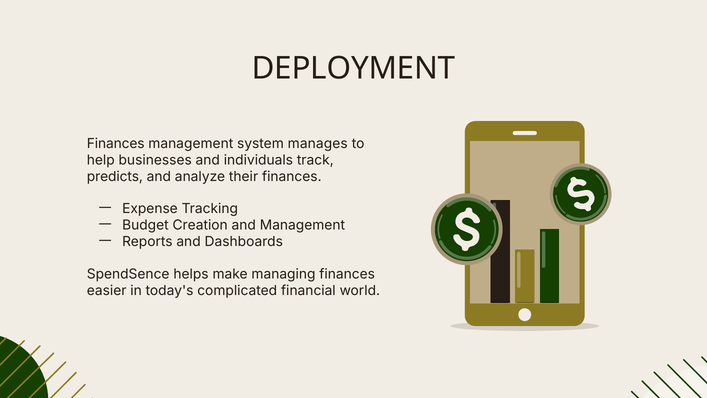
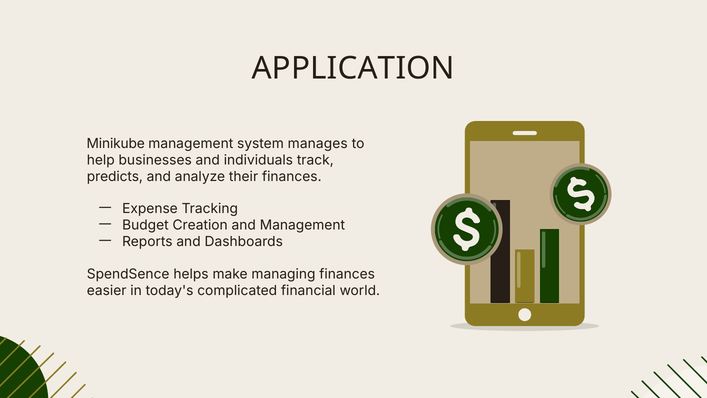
DEPLOYMENT: DEPLOYMENT -> APPLICATION (353, 68)
Finances: Finances -> Minikube (116, 143)
